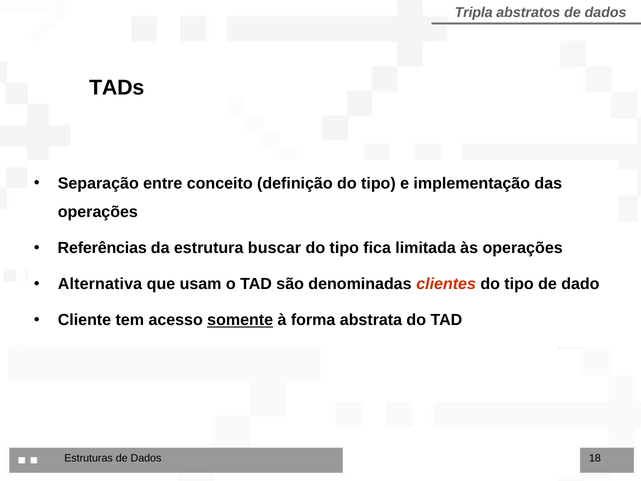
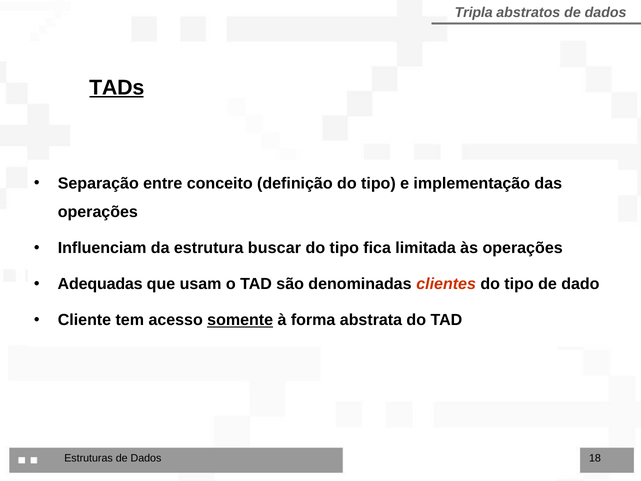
TADs underline: none -> present (117, 88)
Referências: Referências -> Influenciam (102, 248)
Alternativa: Alternativa -> Adequadas (100, 284)
